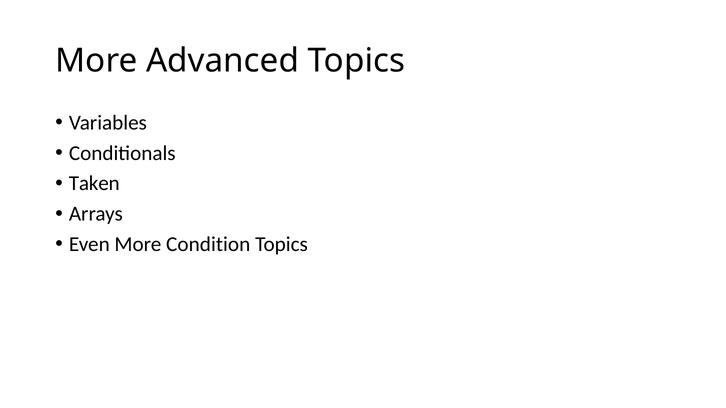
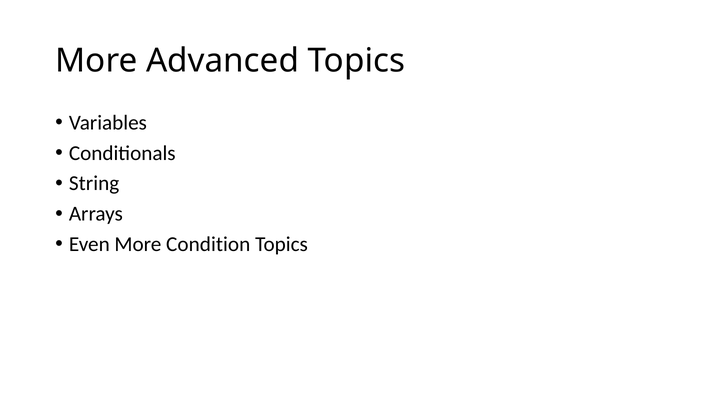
Taken: Taken -> String (94, 184)
